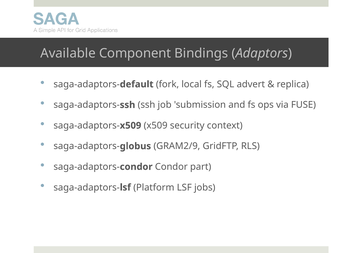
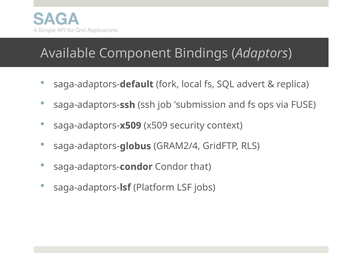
GRAM2/9: GRAM2/9 -> GRAM2/4 (177, 146)
part: part -> that (201, 167)
